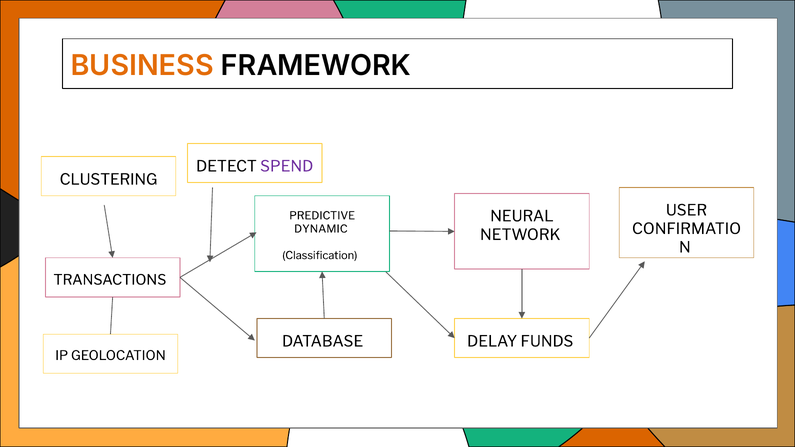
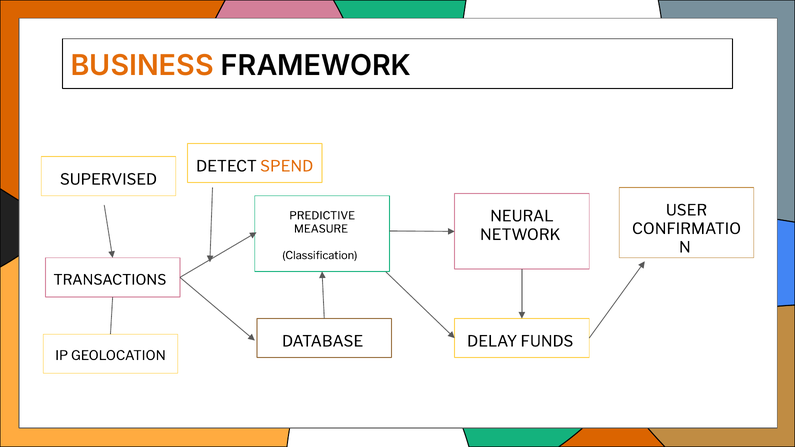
SPEND colour: purple -> orange (287, 166)
CLUSTERING: CLUSTERING -> SUPERVISED (108, 180)
DYNAMIC: DYNAMIC -> MEASURE (321, 229)
